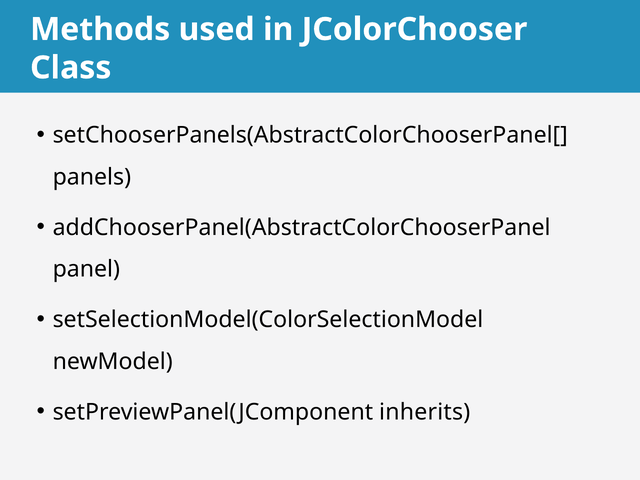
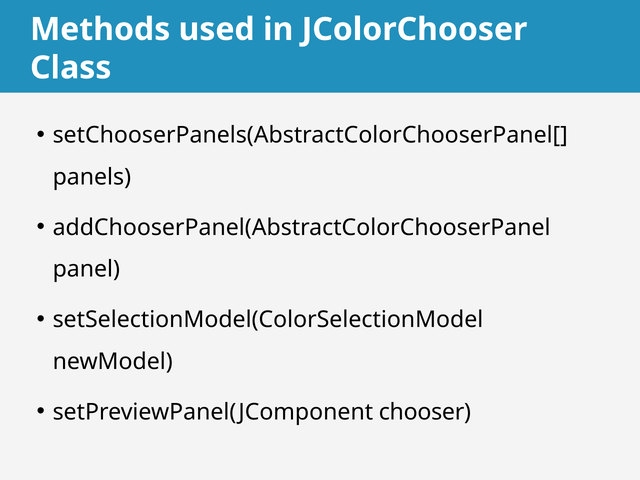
inherits: inherits -> chooser (425, 412)
